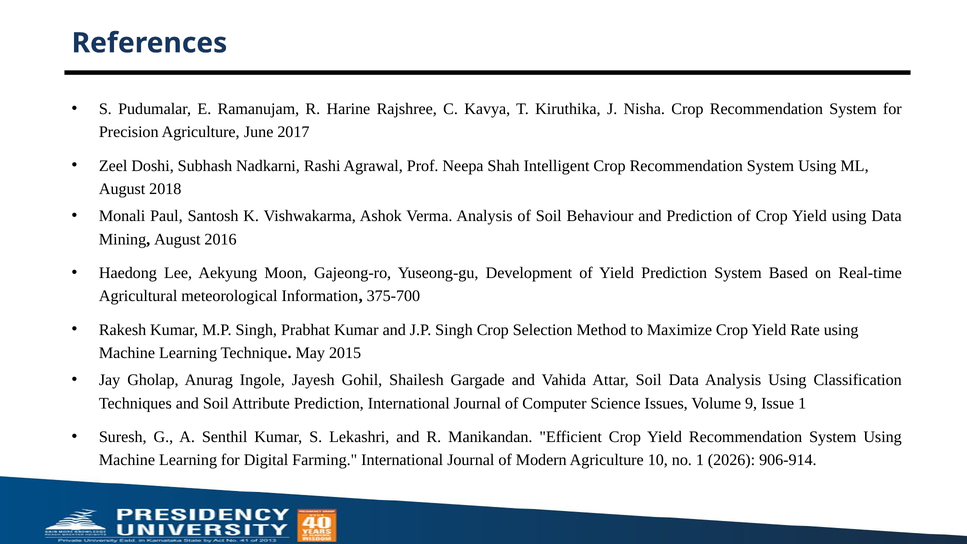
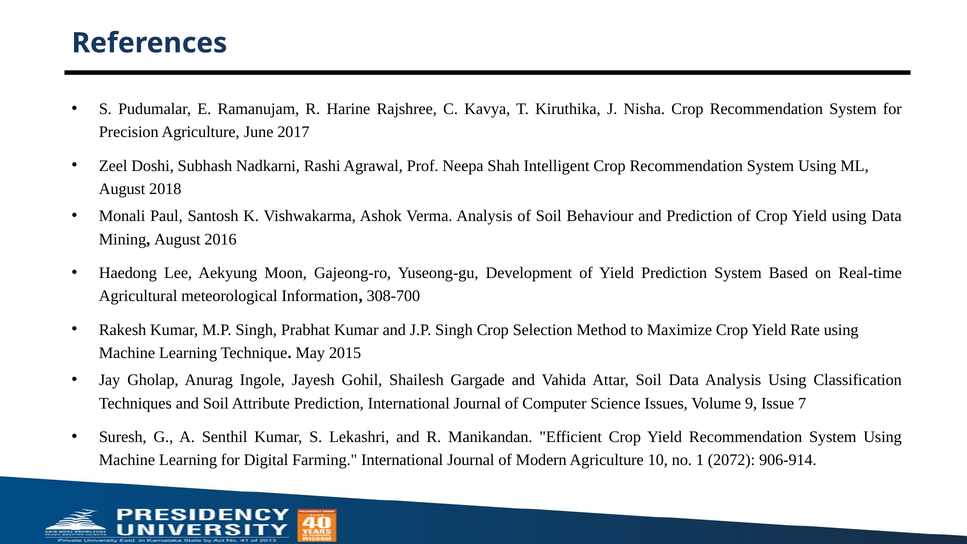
375-700: 375-700 -> 308-700 (393, 296)
Issue 1: 1 -> 7 (802, 403)
2026: 2026 -> 2072 (732, 460)
